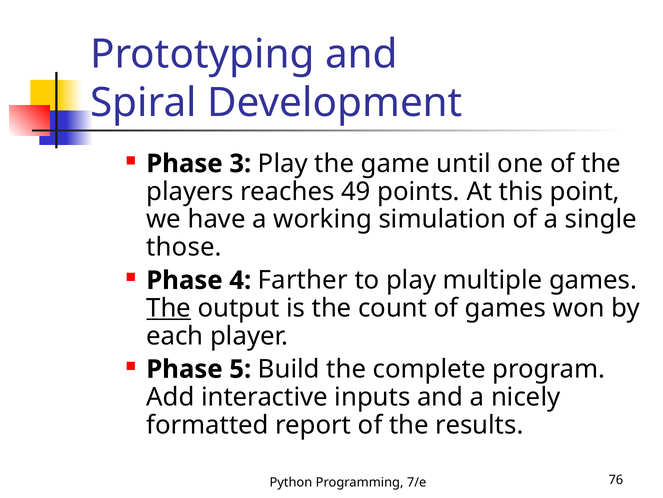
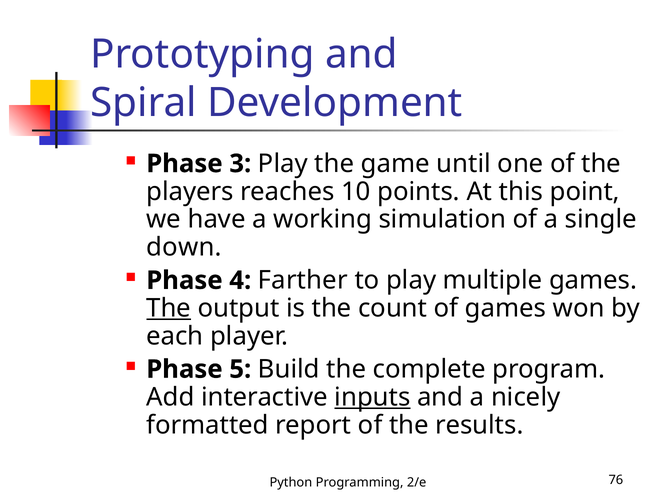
49: 49 -> 10 (356, 191)
those: those -> down (184, 247)
inputs underline: none -> present (372, 397)
7/e: 7/e -> 2/e (417, 482)
